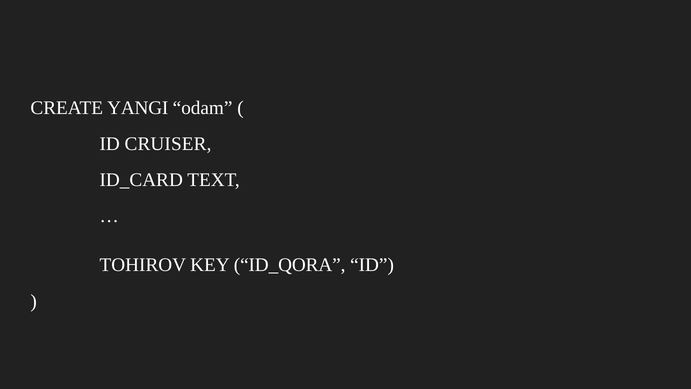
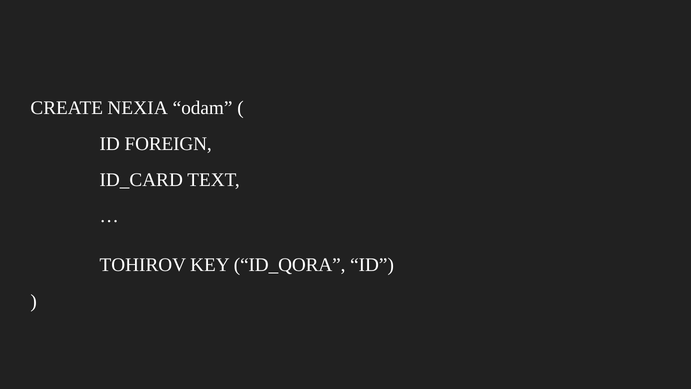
YANGI: YANGI -> NEXIA (138, 108)
CRUISER: CRUISER -> FOREIGN (168, 144)
